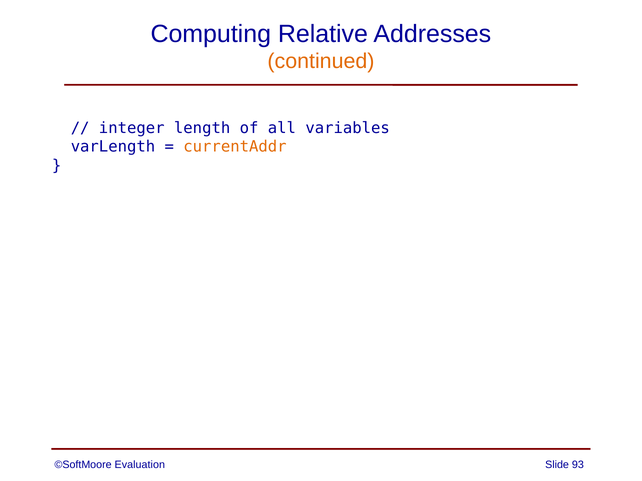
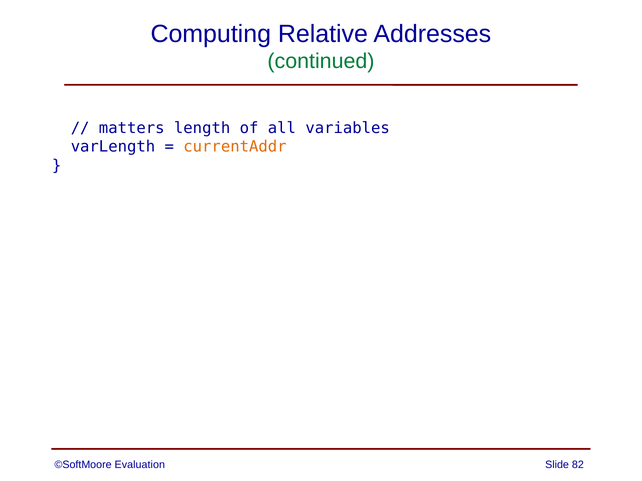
continued colour: orange -> green (321, 61)
integer: integer -> matters (132, 128)
93: 93 -> 82 (578, 465)
